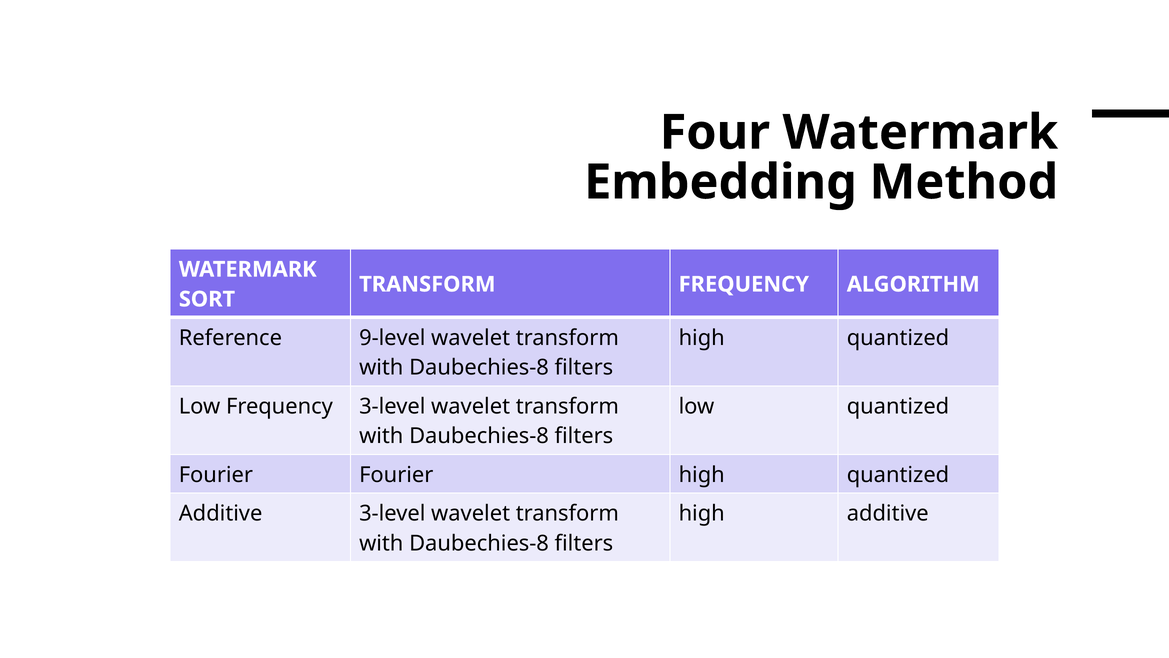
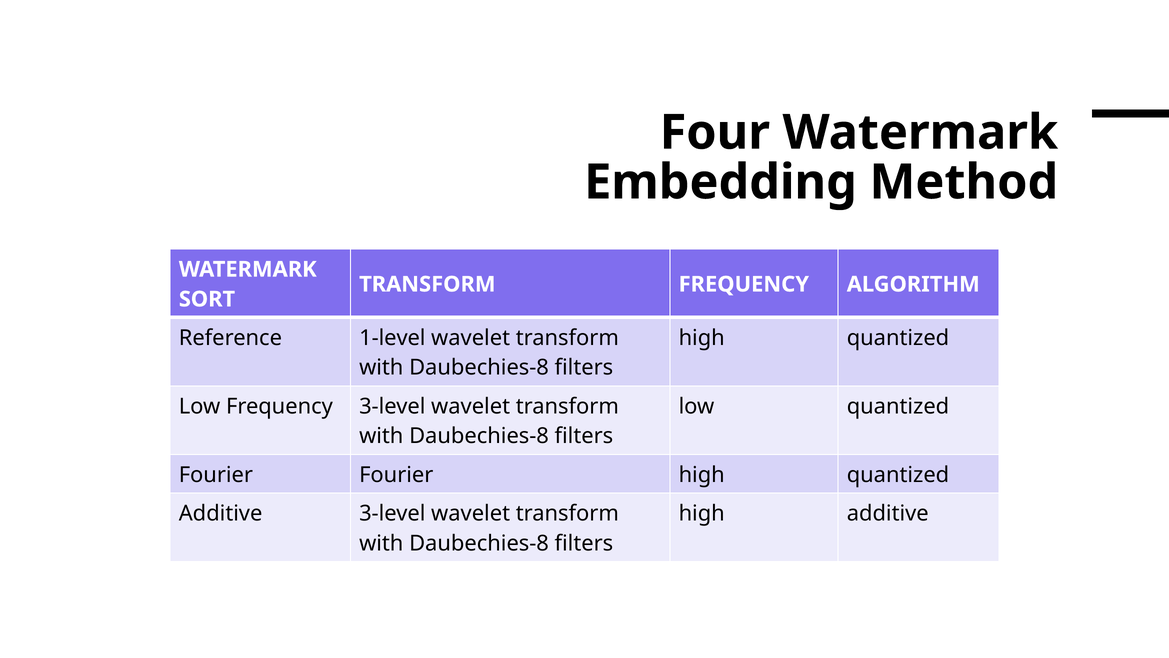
9-level: 9-level -> 1-level (392, 338)
